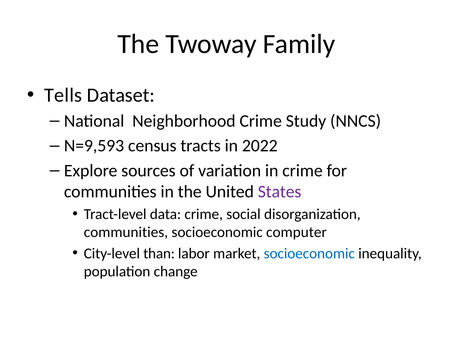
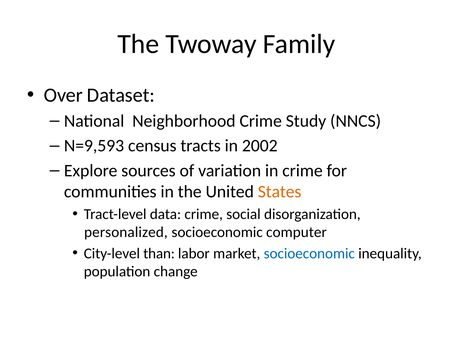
Tells: Tells -> Over (63, 95)
2022: 2022 -> 2002 (260, 146)
States colour: purple -> orange (280, 192)
communities: communities -> personalized (126, 232)
